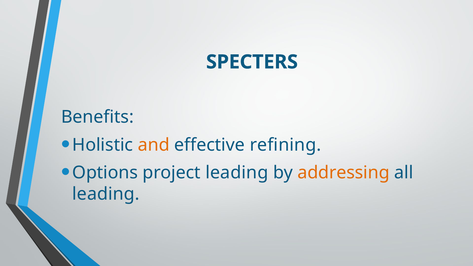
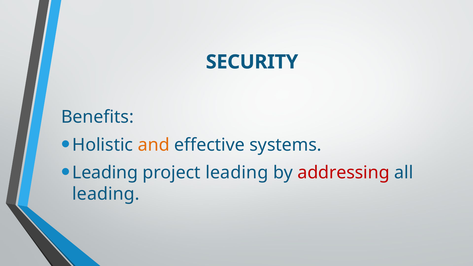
SPECTERS: SPECTERS -> SECURITY (252, 62)
refining: refining -> systems (286, 145)
Options: Options -> Leading (105, 173)
addressing colour: orange -> red (344, 173)
